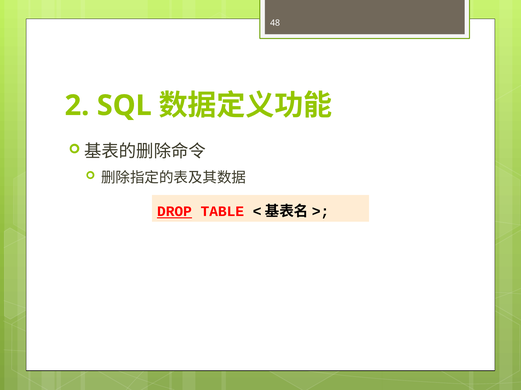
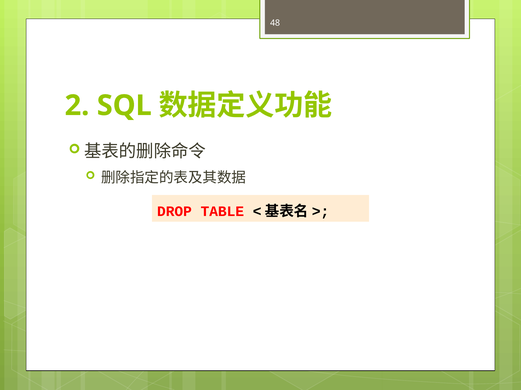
DROP underline: present -> none (174, 212)
